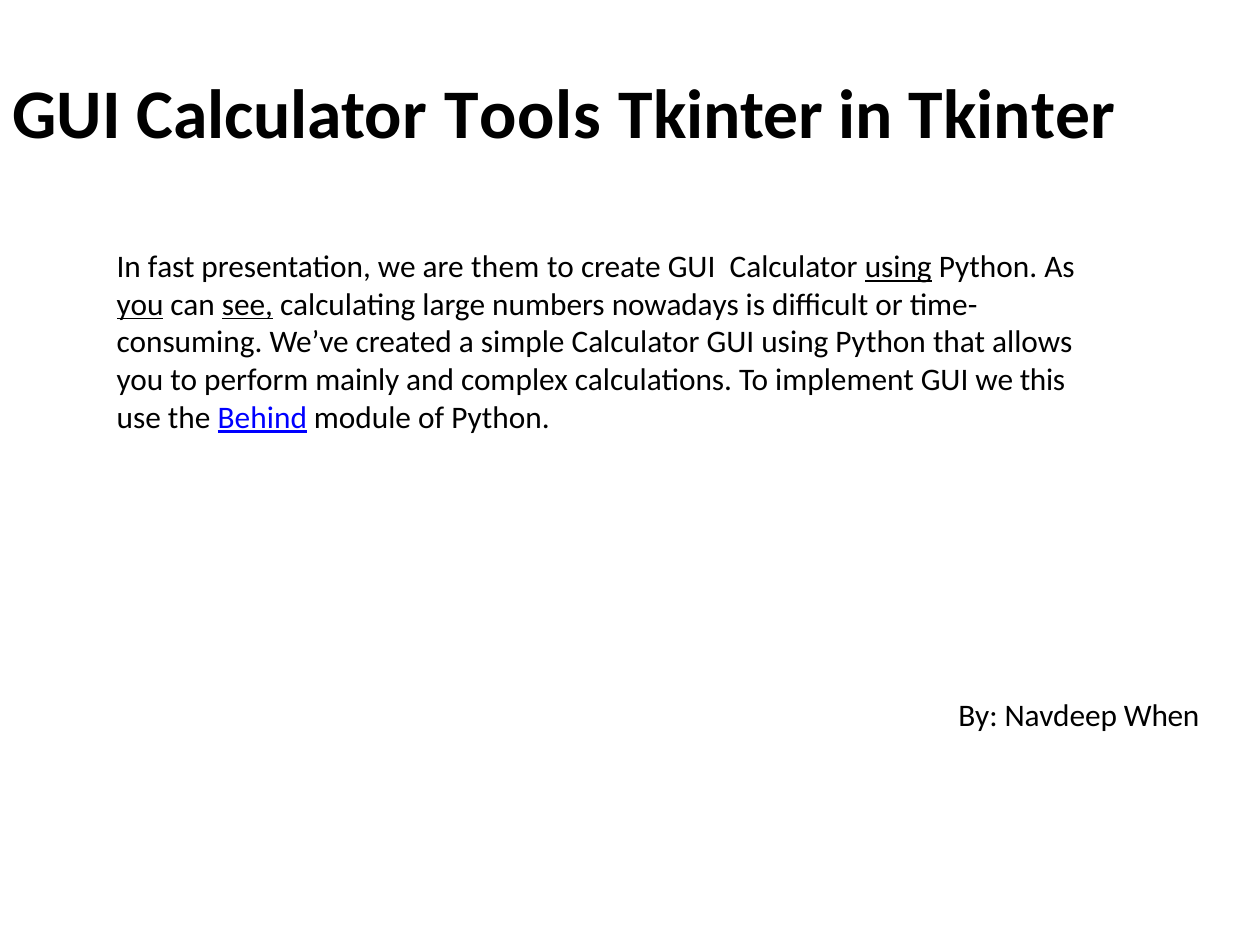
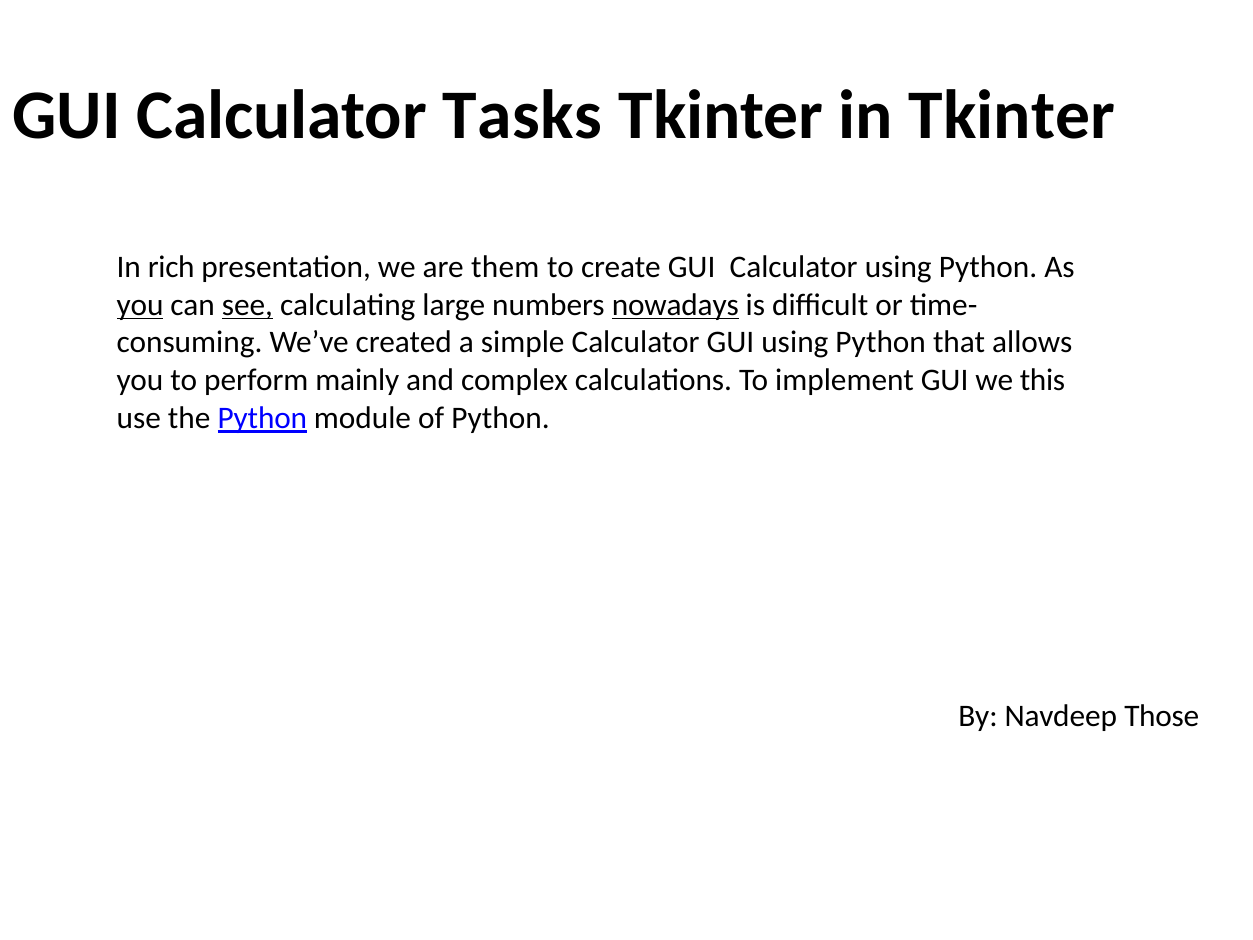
Tools: Tools -> Tasks (523, 116)
fast: fast -> rich (171, 267)
using underline: present -> none (898, 267)
nowadays underline: none -> present (675, 305)
the Behind: Behind -> Python (262, 418)
When: When -> Those (1162, 716)
